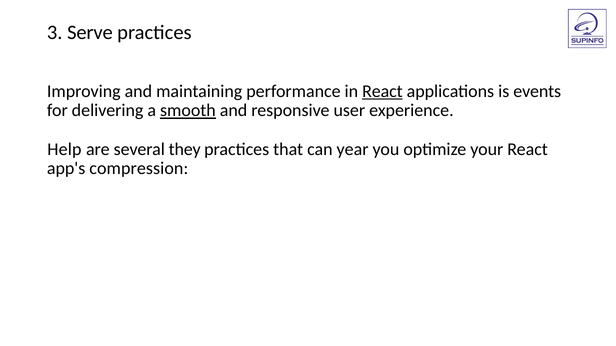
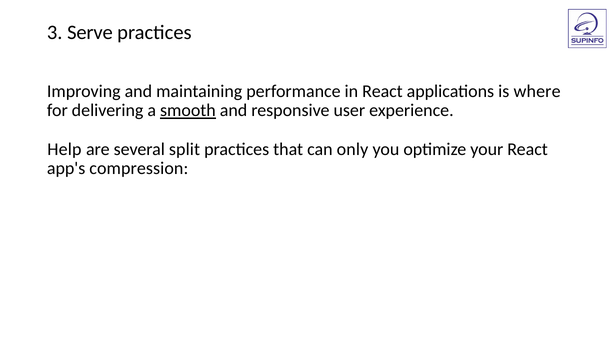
React underline: present -> none (382, 91)
events: events -> where (537, 91)
they: they -> split (185, 149)
year: year -> only (352, 149)
